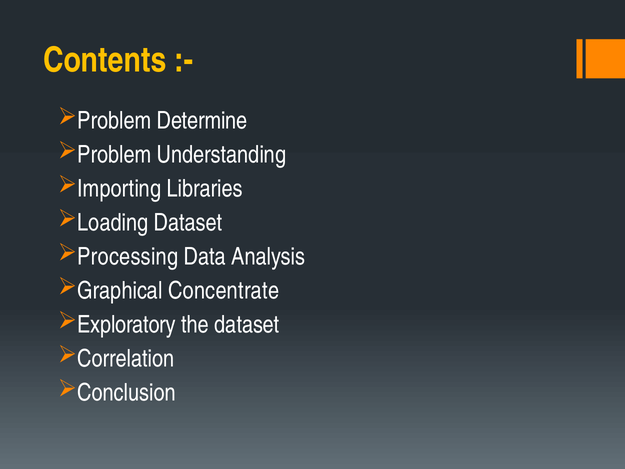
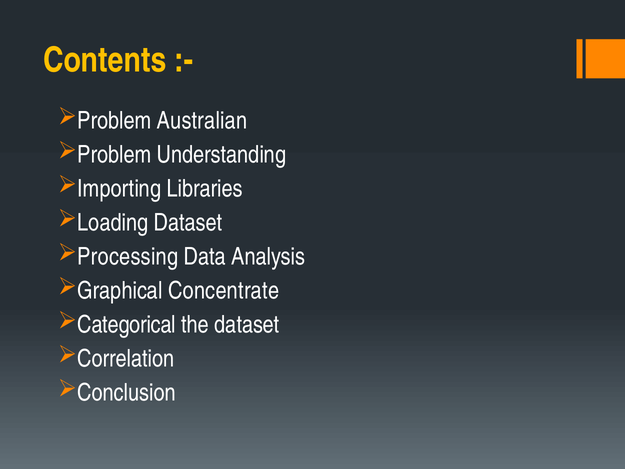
Determine: Determine -> Australian (202, 121)
Exploratory: Exploratory -> Categorical (127, 325)
